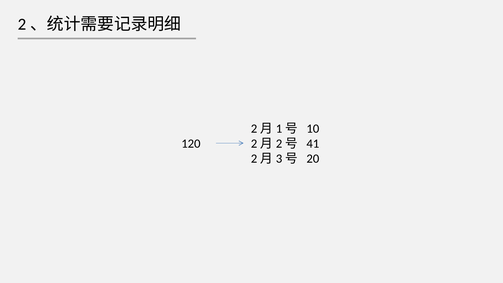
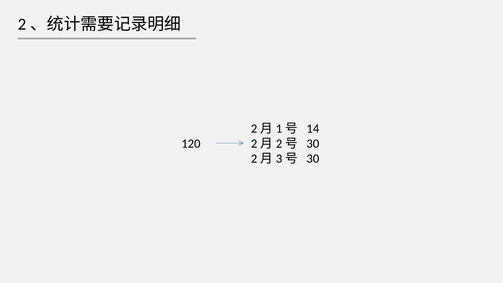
10: 10 -> 14 (313, 129)
41: 41 -> 30 (313, 144)
20: 20 -> 30 (313, 159)
